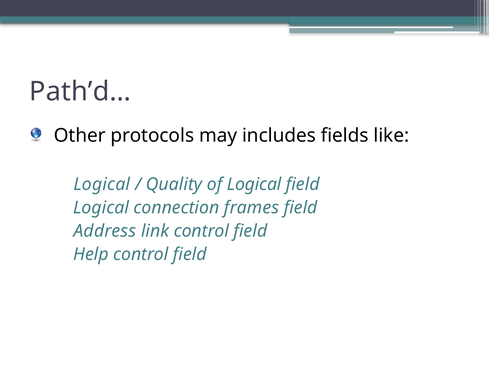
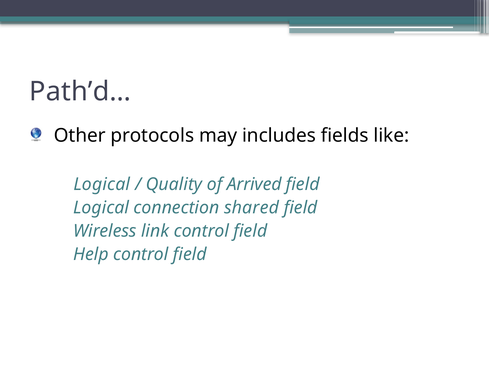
of Logical: Logical -> Arrived (254, 184)
frames: frames -> shared (251, 207)
Address: Address -> Wireless (105, 231)
